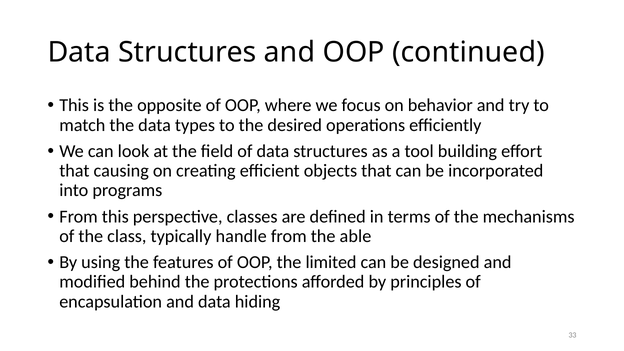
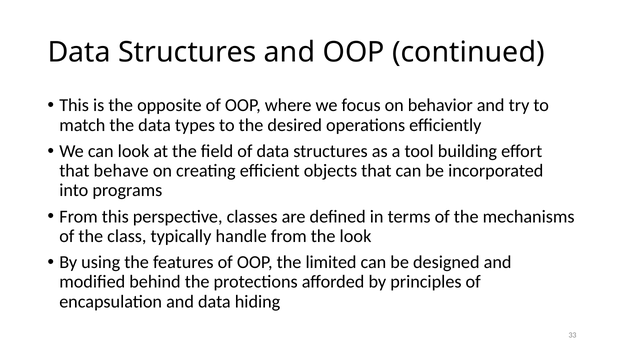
causing: causing -> behave (121, 171)
the able: able -> look (355, 236)
